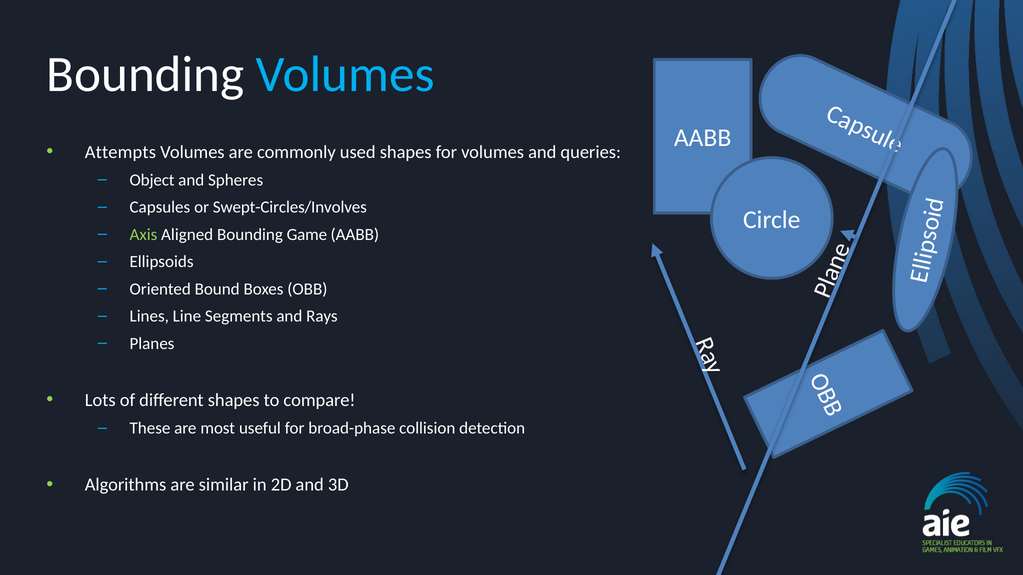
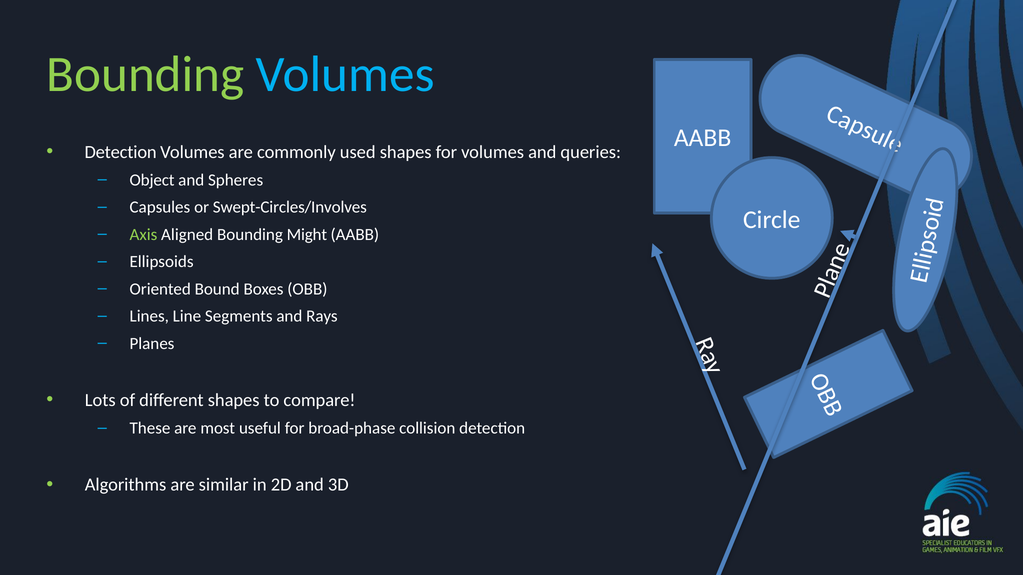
Bounding colour: white -> light green (145, 75)
Attempts: Attempts -> Detection (121, 152)
Game: Game -> Might (307, 235)
